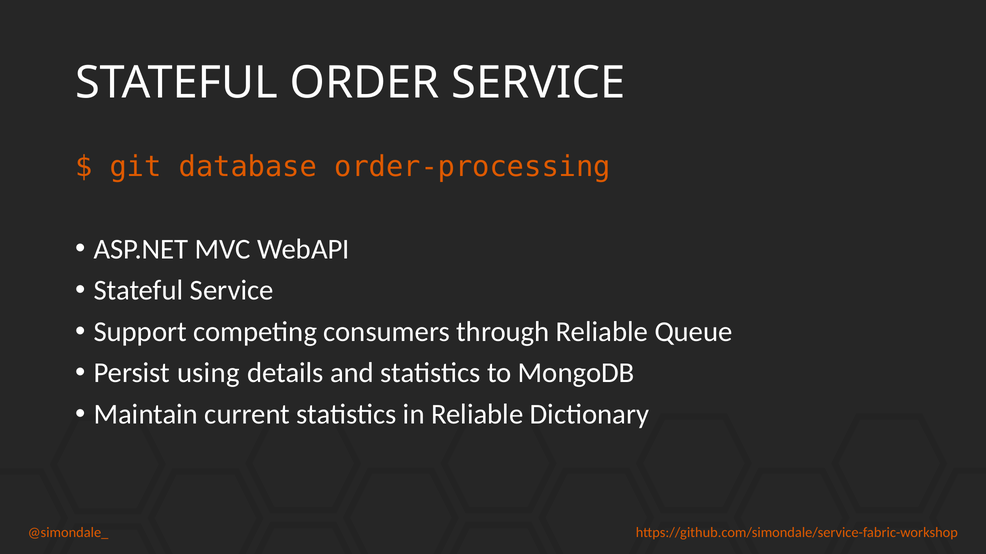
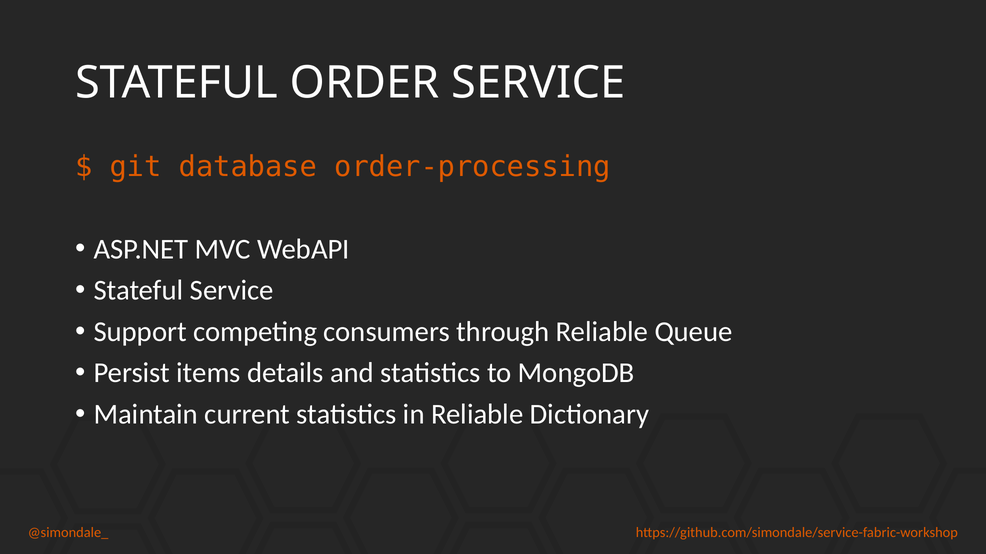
using: using -> items (209, 373)
